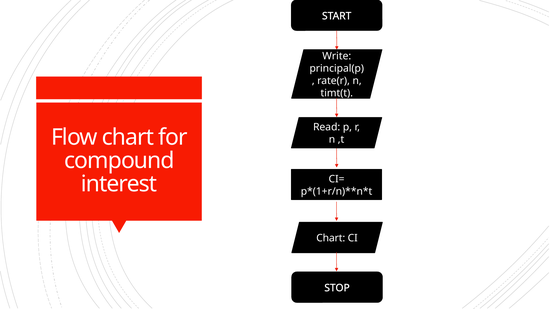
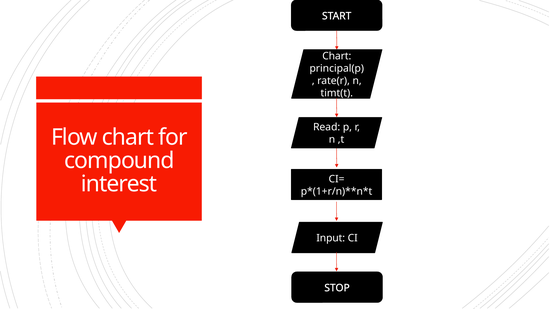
Write: Write -> Chart (337, 56)
Chart: Chart -> Input (331, 238)
